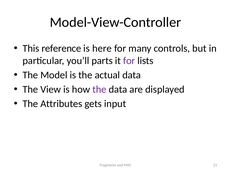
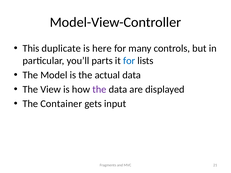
reference: reference -> duplicate (61, 48)
for colour: purple -> blue (129, 61)
Attributes: Attributes -> Container (61, 104)
